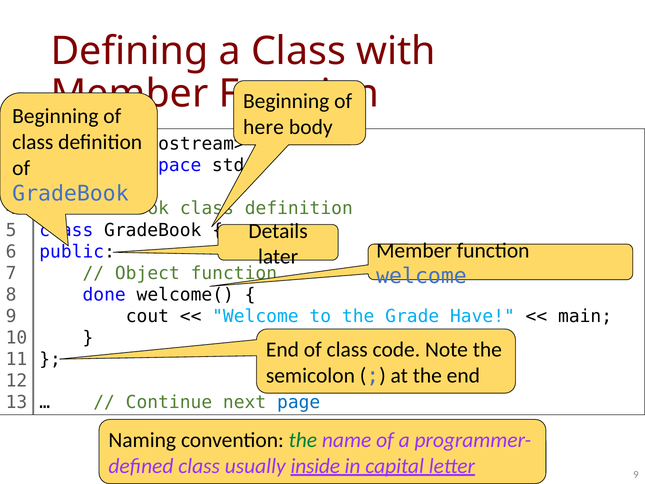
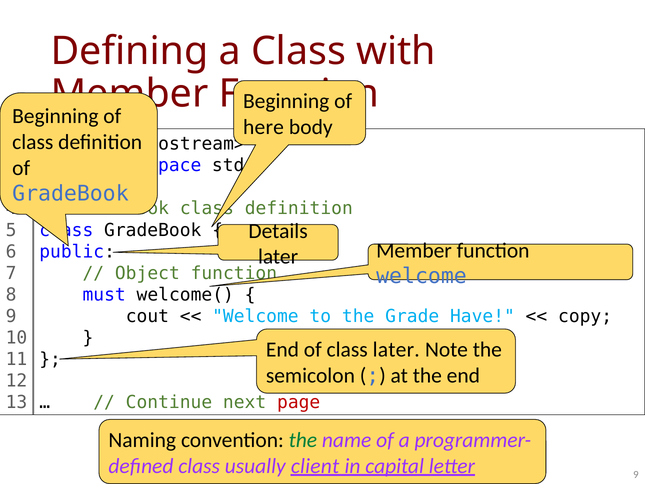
done: done -> must (104, 294)
main: main -> copy (585, 316)
class code: code -> later (396, 349)
page colour: blue -> red (299, 402)
inside: inside -> client (315, 466)
